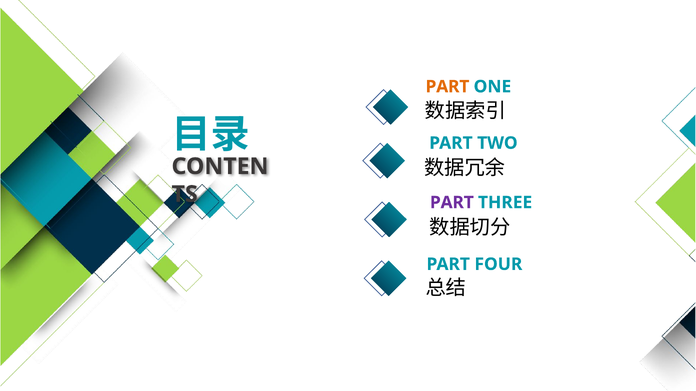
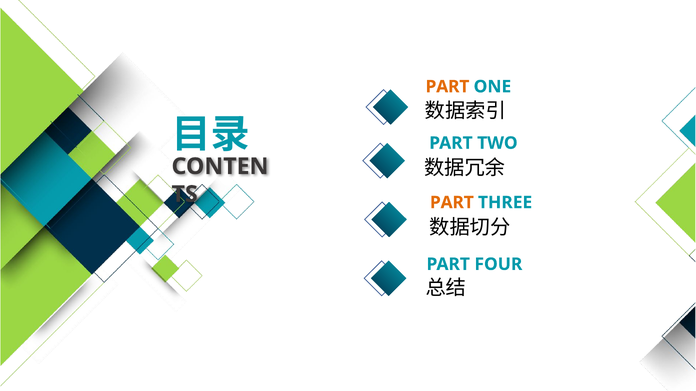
PART colour: purple -> orange (452, 203)
